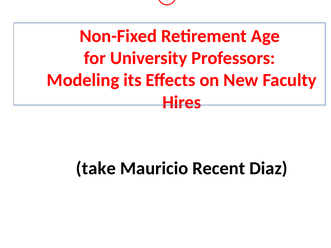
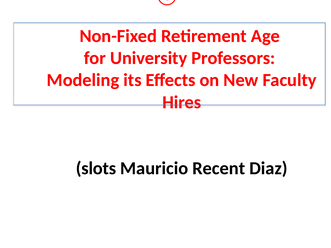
take: take -> slots (96, 168)
